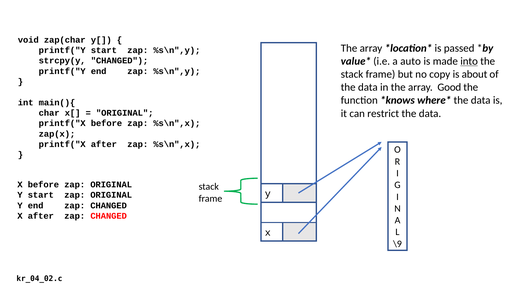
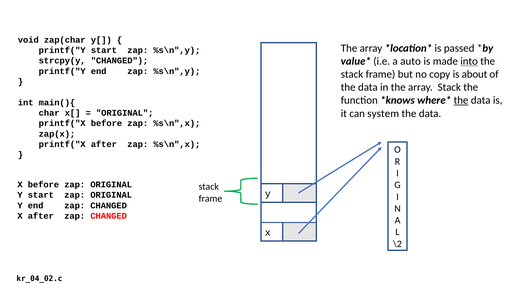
array Good: Good -> Stack (449, 87)
the underline: none -> present (461, 100)
restrict: restrict -> system (383, 114)
\9: \9 -> \2 (397, 244)
